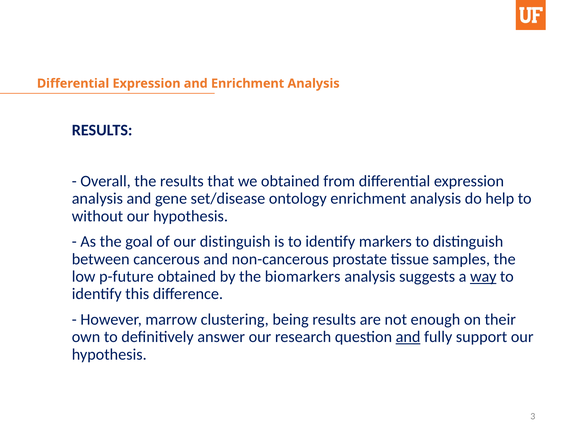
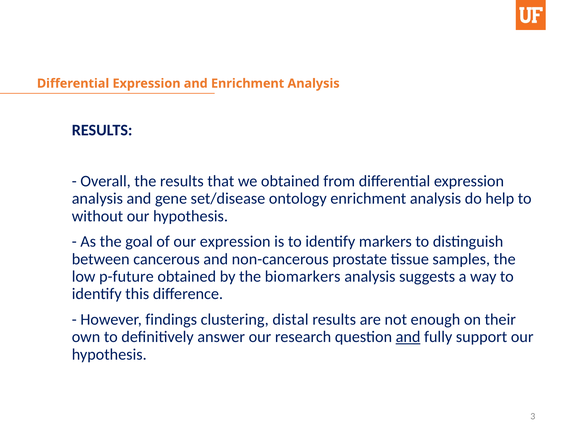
our distinguish: distinguish -> expression (235, 241)
way underline: present -> none (483, 276)
marrow: marrow -> findings (171, 319)
being: being -> distal (290, 319)
